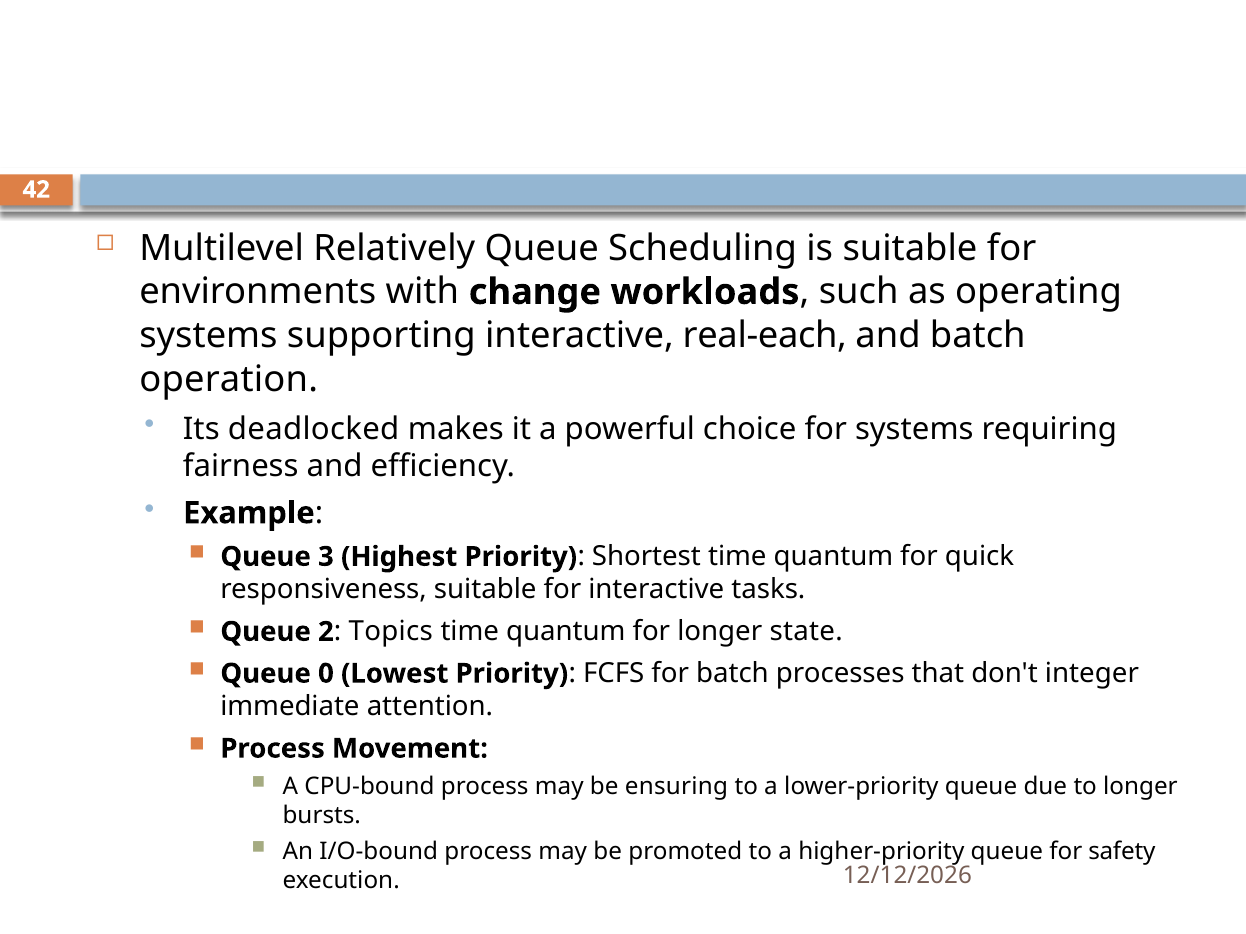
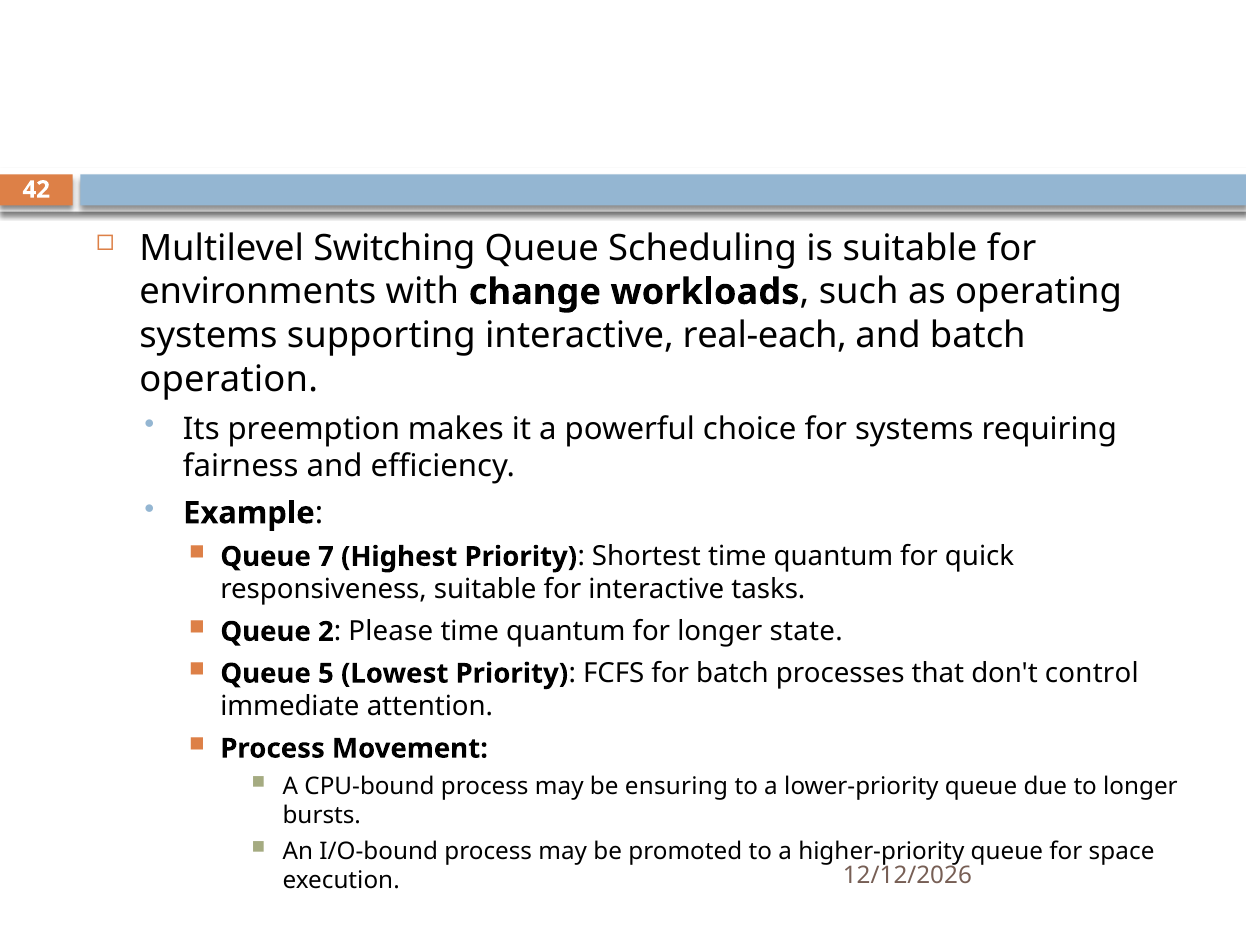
Relatively: Relatively -> Switching (394, 249)
deadlocked: deadlocked -> preemption (314, 429)
3: 3 -> 7 (326, 557)
Topics: Topics -> Please (391, 632)
0: 0 -> 5 (326, 674)
integer: integer -> control (1092, 674)
safety: safety -> space (1122, 852)
